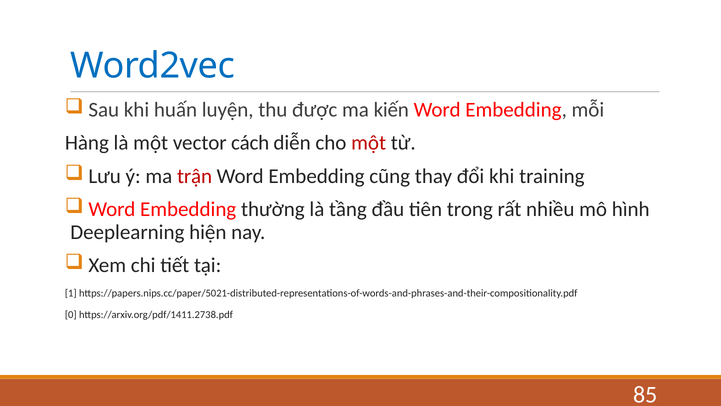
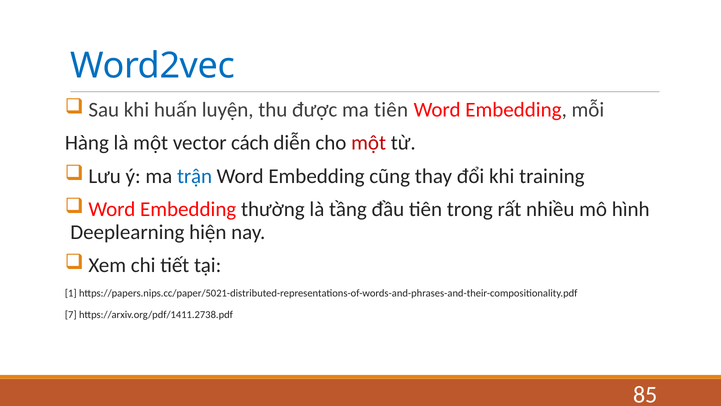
ma kiến: kiến -> tiên (391, 110)
trận colour: red -> blue (195, 176)
0: 0 -> 7 (71, 315)
